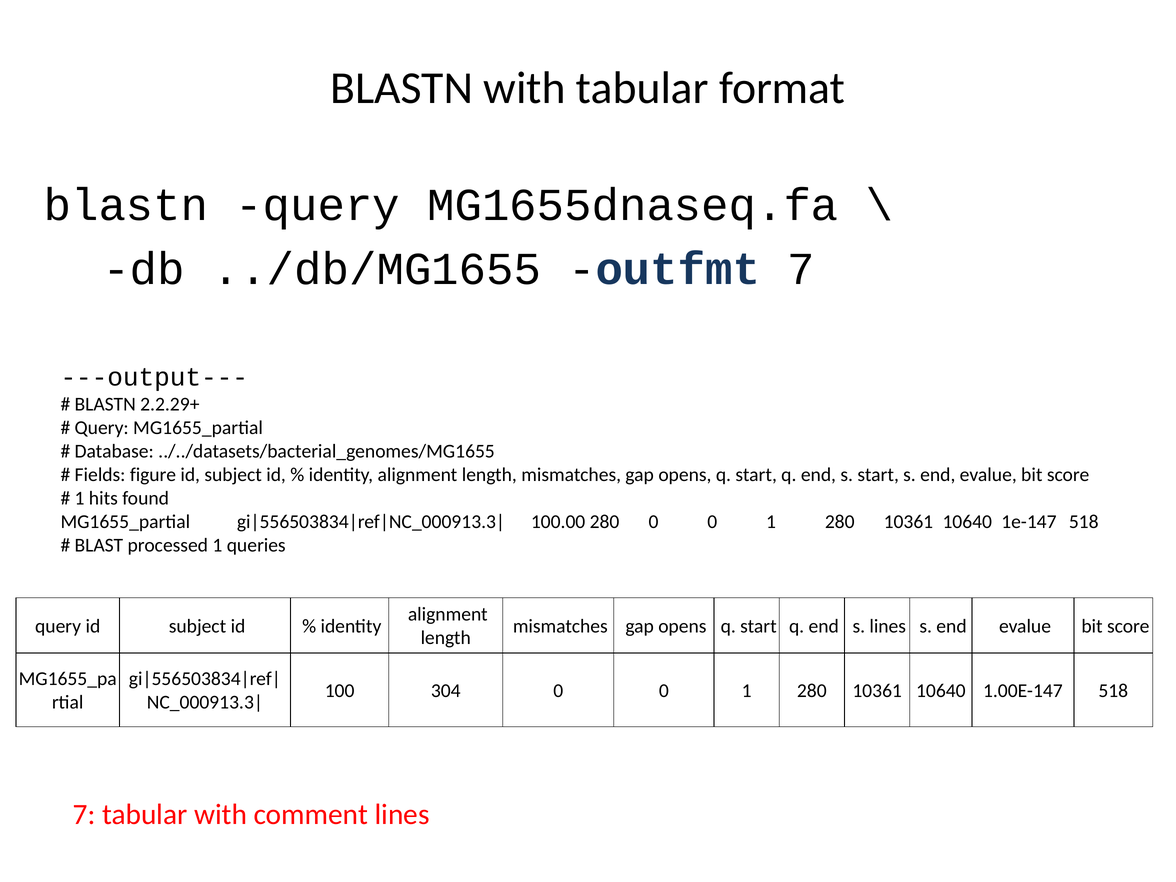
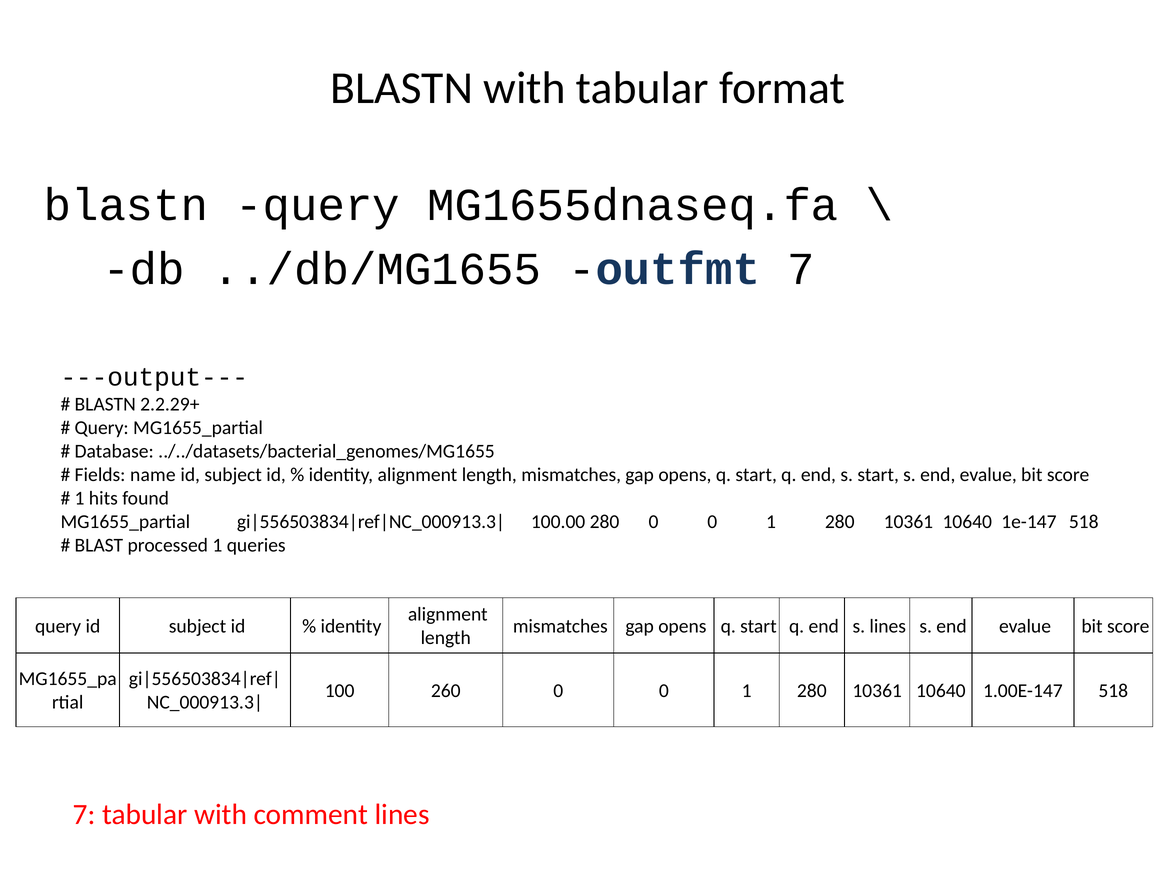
figure: figure -> name (153, 475)
304: 304 -> 260 (446, 691)
